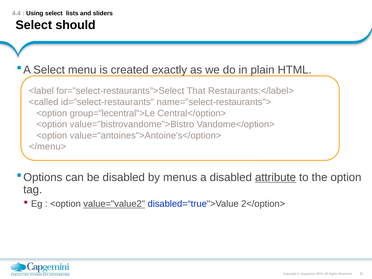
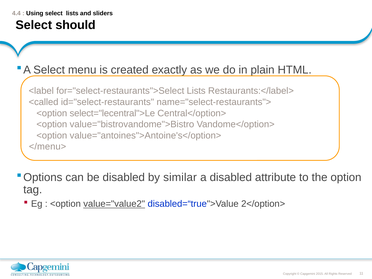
for="select-restaurants">Select That: That -> Lists (196, 91)
group="lecentral">Le: group="lecentral">Le -> select="lecentral">Le (112, 113)
menus: menus -> similar (180, 177)
attribute underline: present -> none (275, 177)
